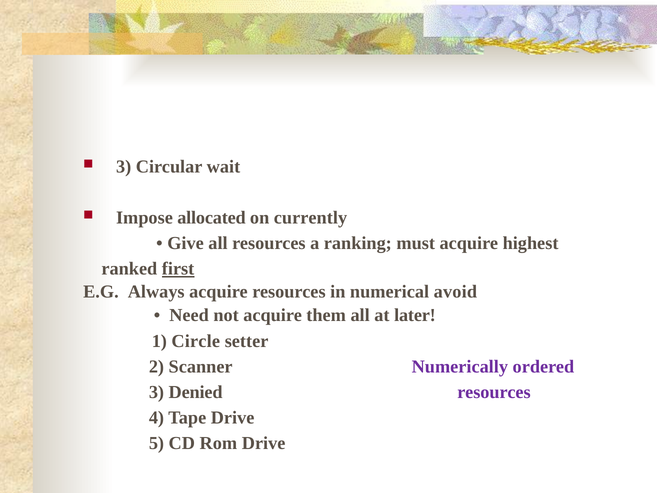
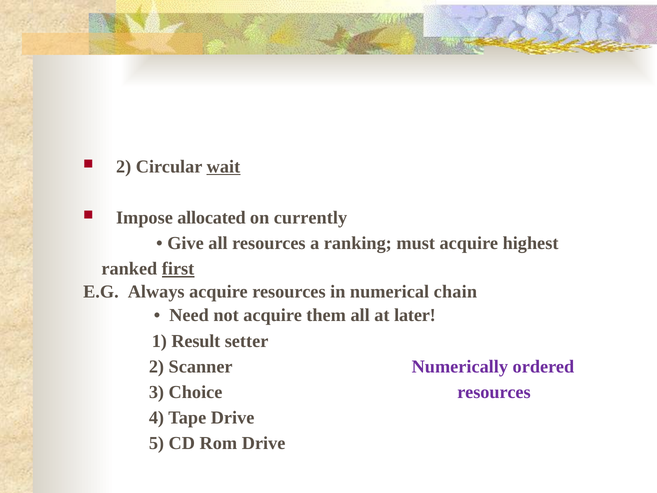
3: 3 -> 2 (124, 167)
wait underline: none -> present (223, 167)
avoid: avoid -> chain (455, 292)
Circle: Circle -> Result (196, 341)
Denied: Denied -> Choice (196, 392)
